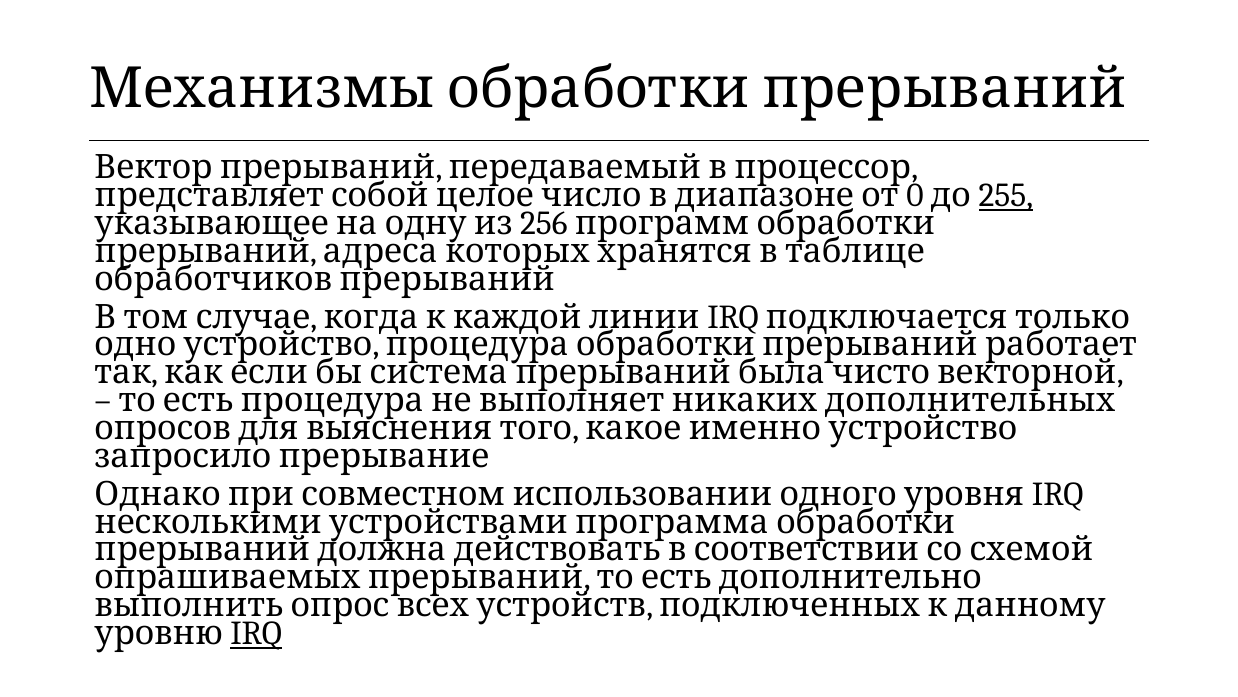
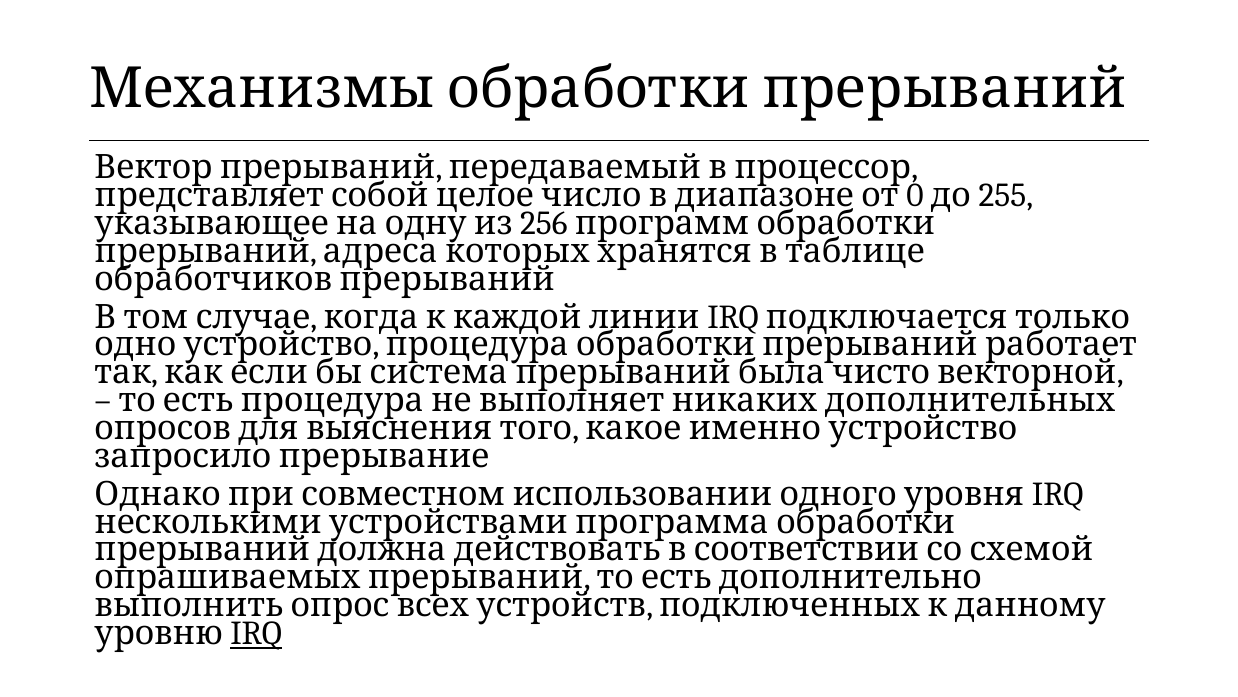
255 underline: present -> none (1006, 195)
